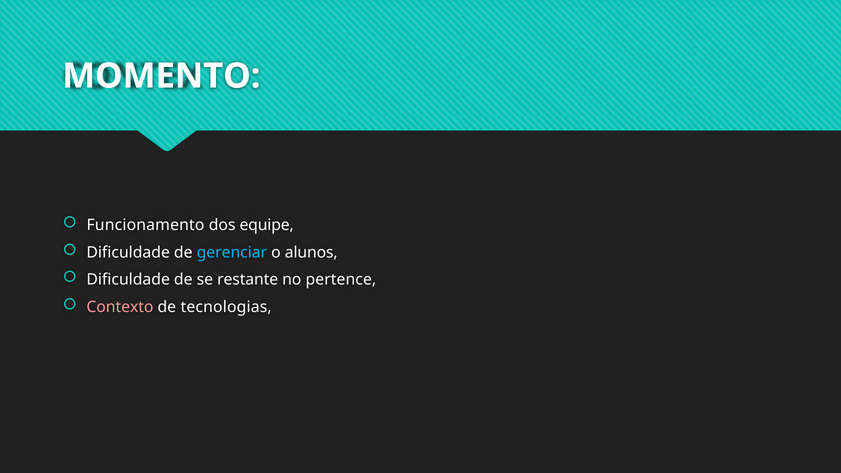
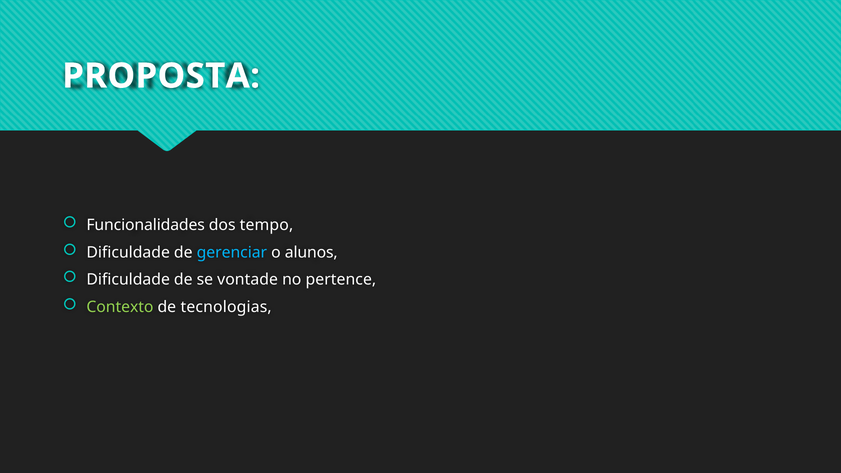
MOMENTO: MOMENTO -> PROPOSTA (161, 76)
Funcionamento: Funcionamento -> Funcionalidades (146, 225)
equipe: equipe -> tempo (266, 225)
restante: restante -> vontade (248, 280)
Contexto colour: pink -> light green (120, 307)
